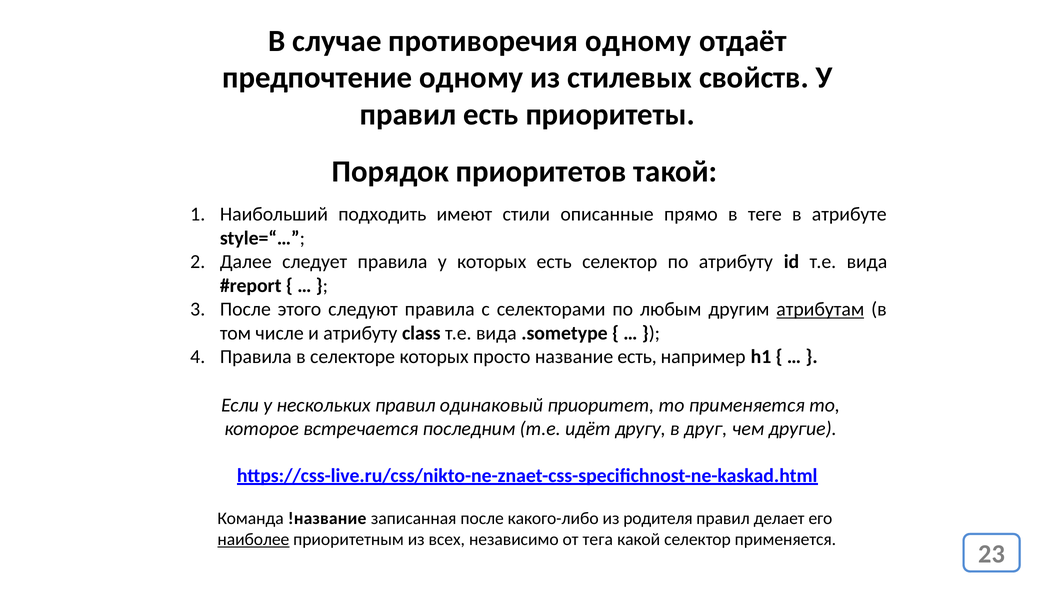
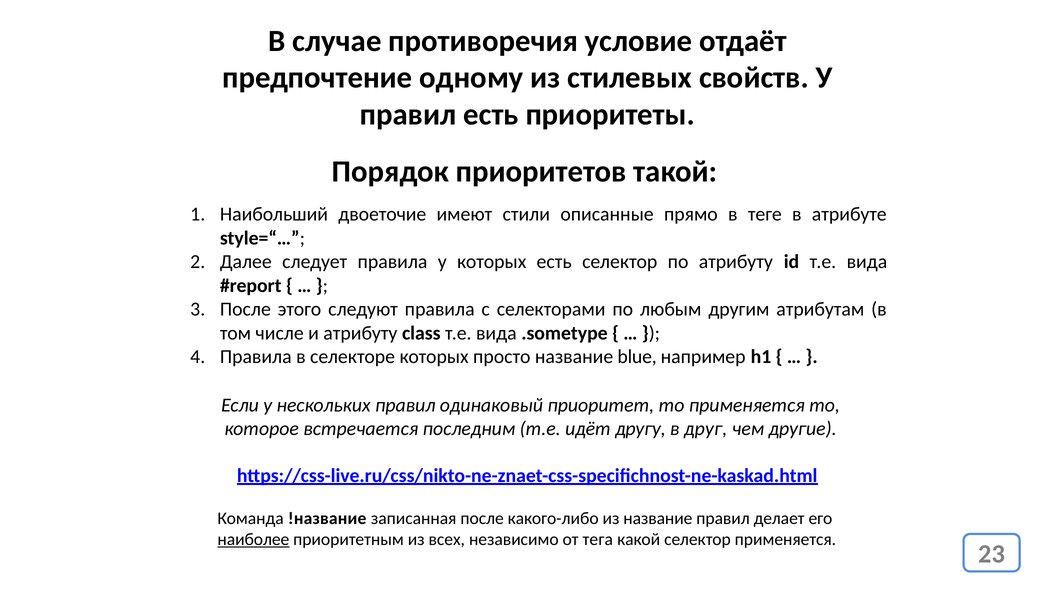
противоречия одному: одному -> условие (639, 41)
подходить: подходить -> двоеточие (382, 214)
атрибутам underline: present -> none (820, 309)
название есть: есть -> blue (637, 357)
из родителя: родителя -> название (658, 518)
